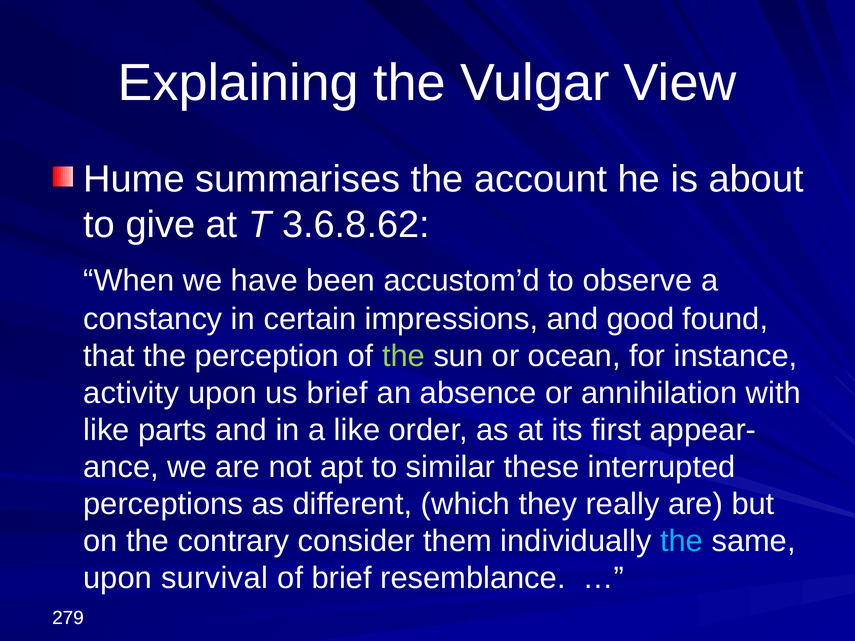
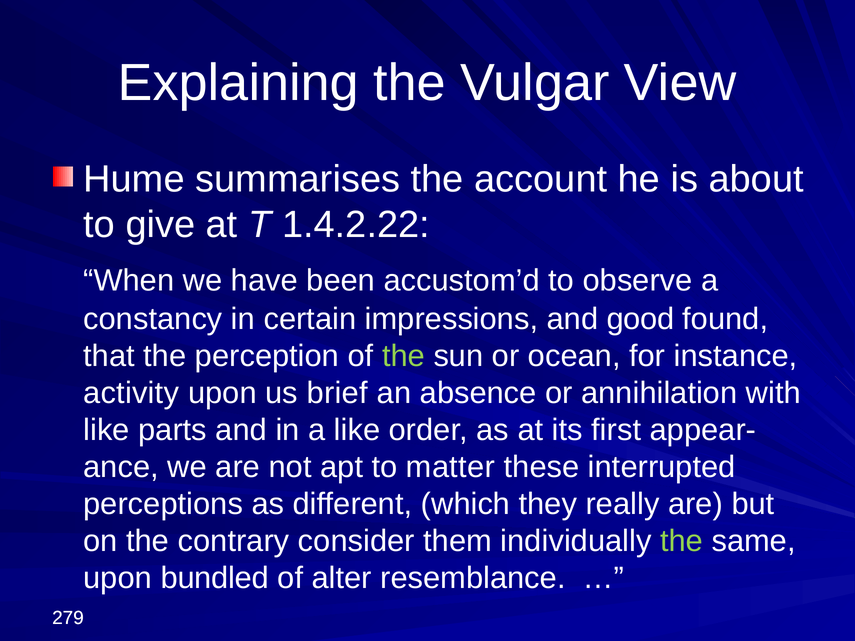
3.6.8.62: 3.6.8.62 -> 1.4.2.22 (356, 225)
similar: similar -> matter (450, 467)
the colour: light blue -> light green (682, 541)
survival: survival -> bundled (215, 578)
of brief: brief -> alter (342, 578)
